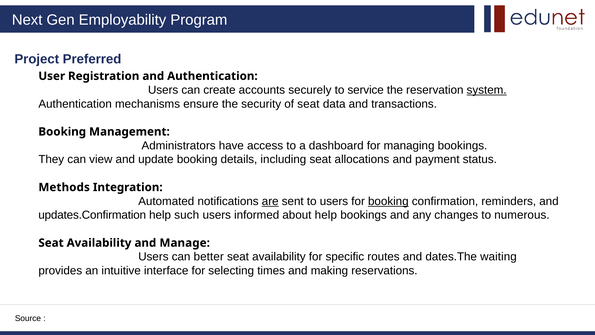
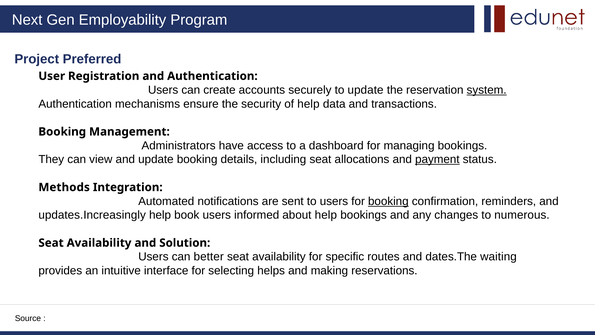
to service: service -> update (366, 90)
of seat: seat -> help (308, 104)
payment underline: none -> present (437, 159)
are underline: present -> none (270, 201)
updates.Confirmation: updates.Confirmation -> updates.Increasingly (92, 215)
such: such -> book (187, 215)
Manage: Manage -> Solution (185, 243)
times: times -> helps (271, 270)
